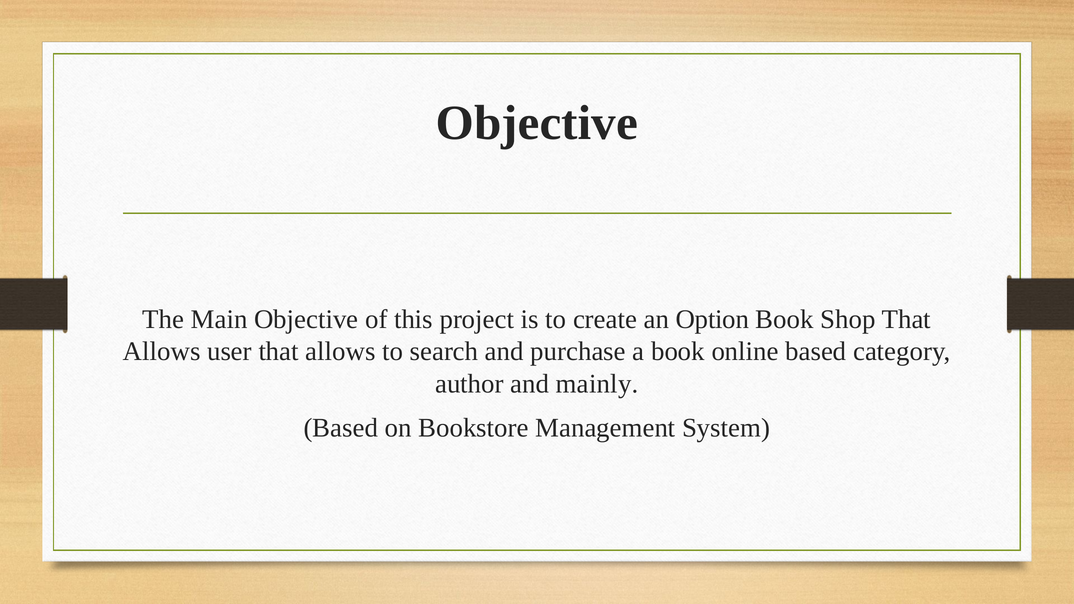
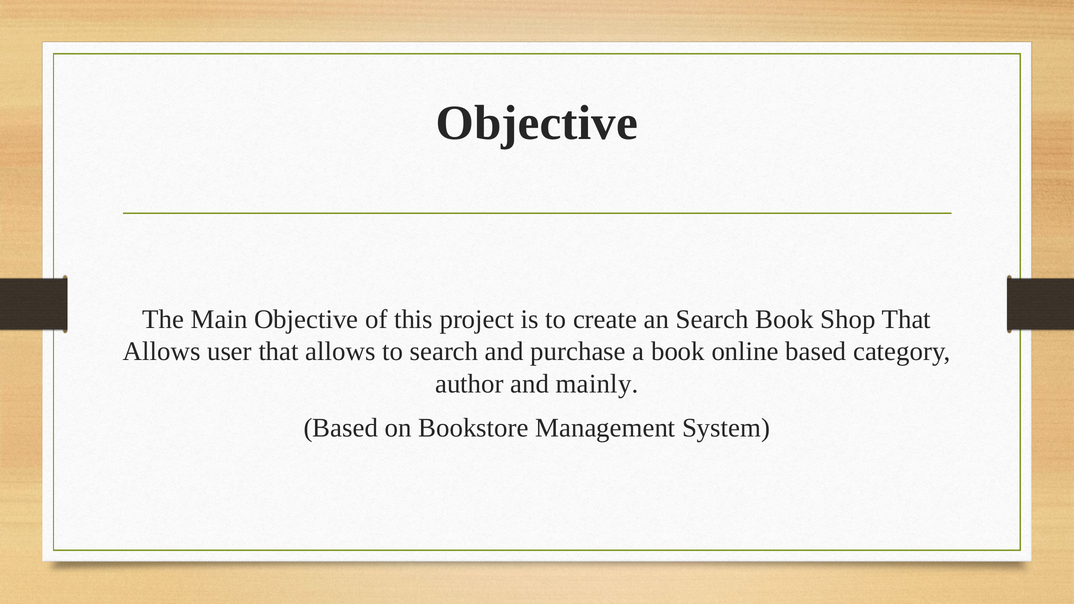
an Option: Option -> Search (712, 319)
